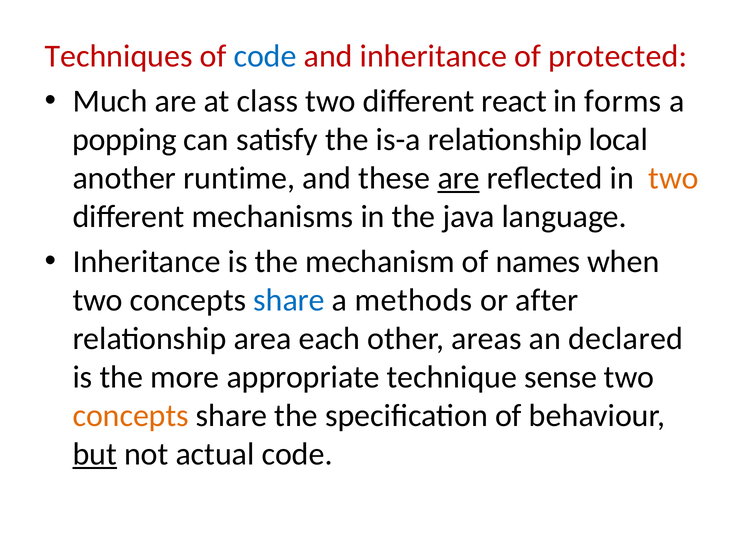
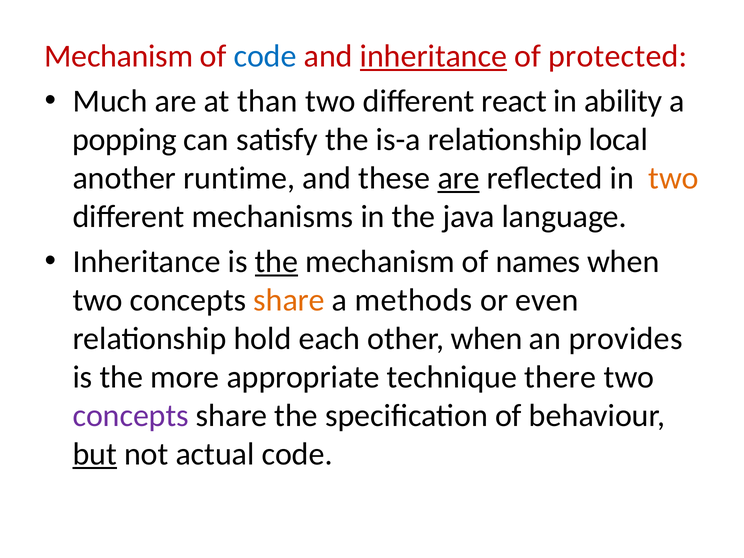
Techniques: Techniques -> Mechanism (119, 56)
inheritance underline: none -> present (434, 56)
class: class -> than (267, 101)
forms: forms -> ability (623, 101)
the underline: none -> present (276, 262)
share colour: blue -> orange (289, 300)
after: after -> even (547, 300)
area: area -> hold (263, 339)
other areas: areas -> when (487, 339)
declared: declared -> provides (626, 339)
sense: sense -> there (560, 377)
concepts colour: orange -> purple (131, 416)
